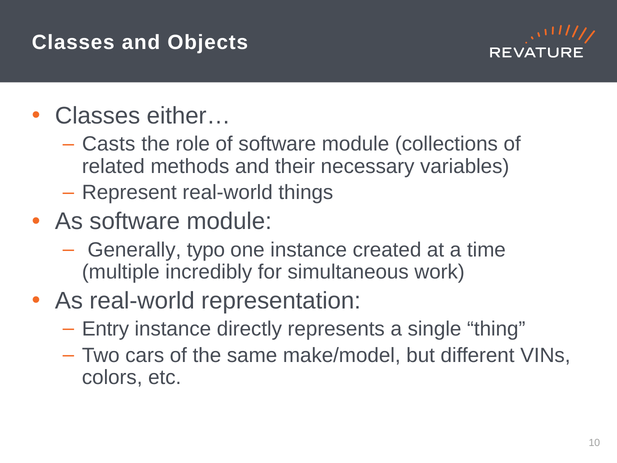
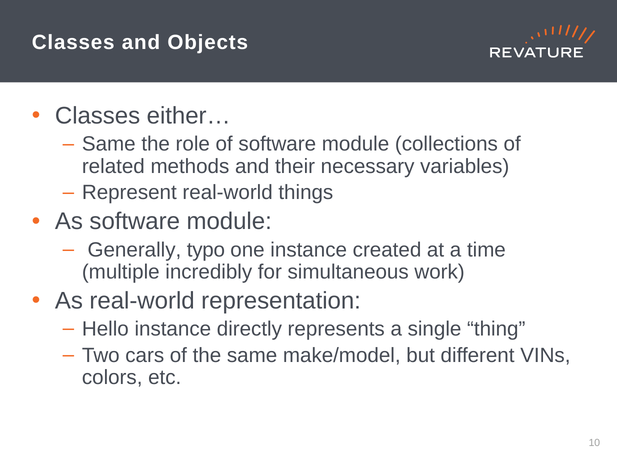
Casts: Casts -> Same (109, 144)
Entry: Entry -> Hello (105, 329)
